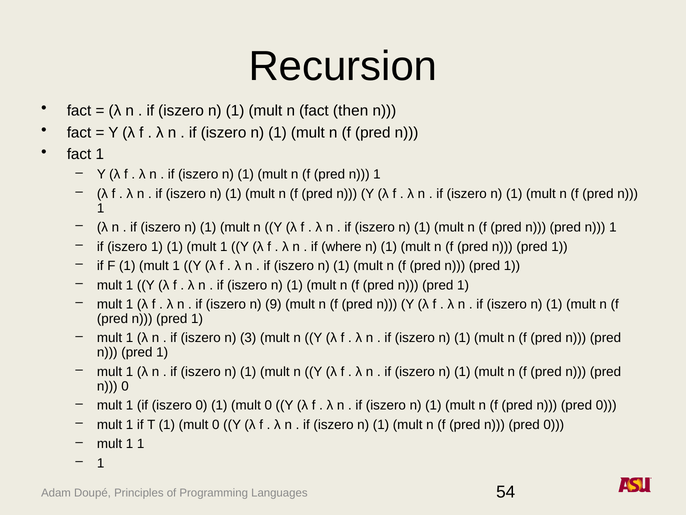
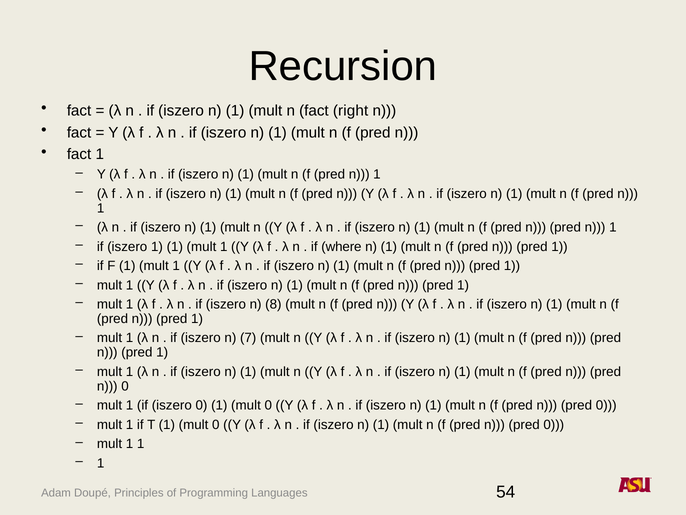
then: then -> right (351, 110)
9: 9 -> 8 (273, 304)
3: 3 -> 7 (248, 338)
